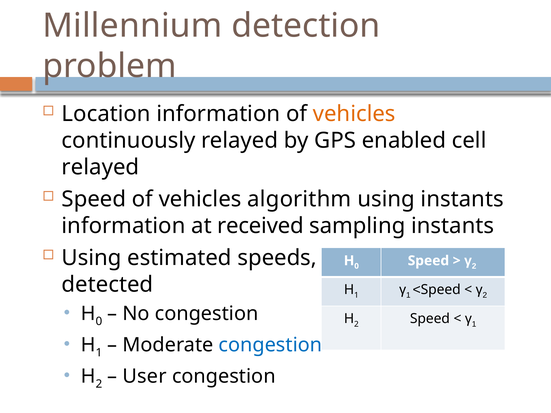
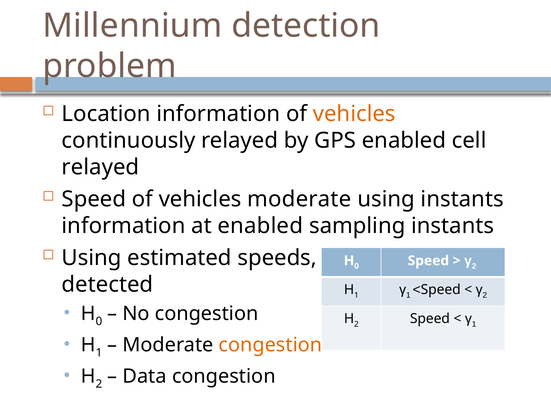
vehicles algorithm: algorithm -> moderate (299, 199)
at received: received -> enabled (260, 226)
congestion colour: blue -> orange (270, 345)
User: User -> Data (145, 377)
